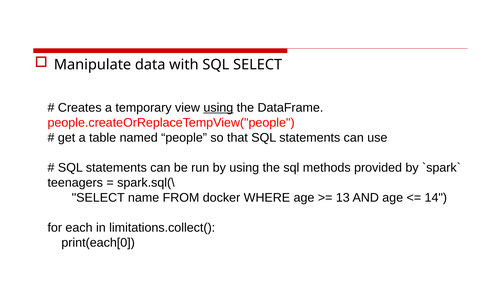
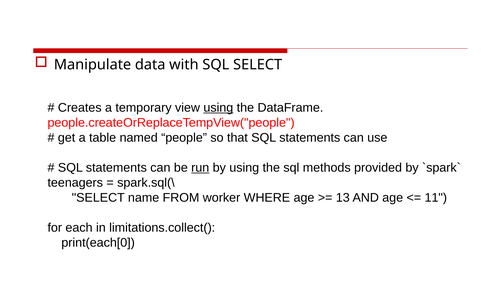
run underline: none -> present (200, 168)
docker: docker -> worker (222, 197)
14: 14 -> 11 (436, 197)
